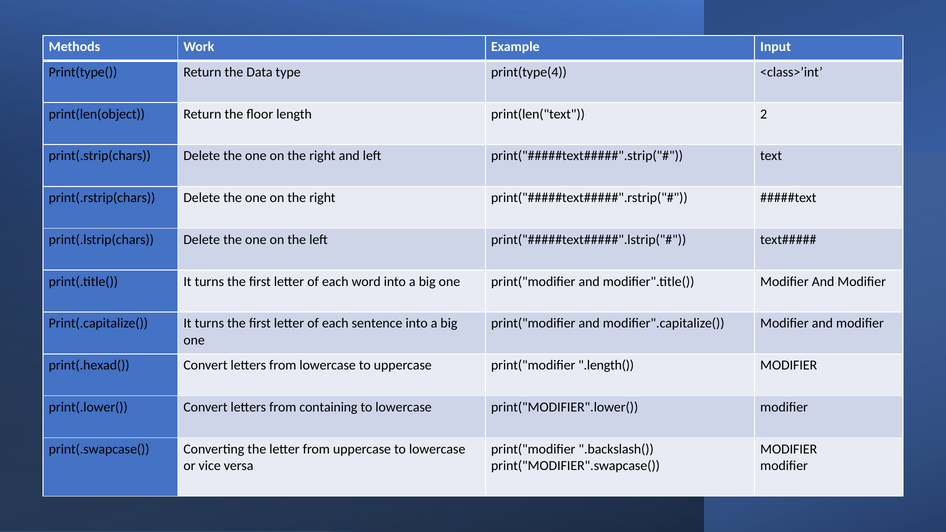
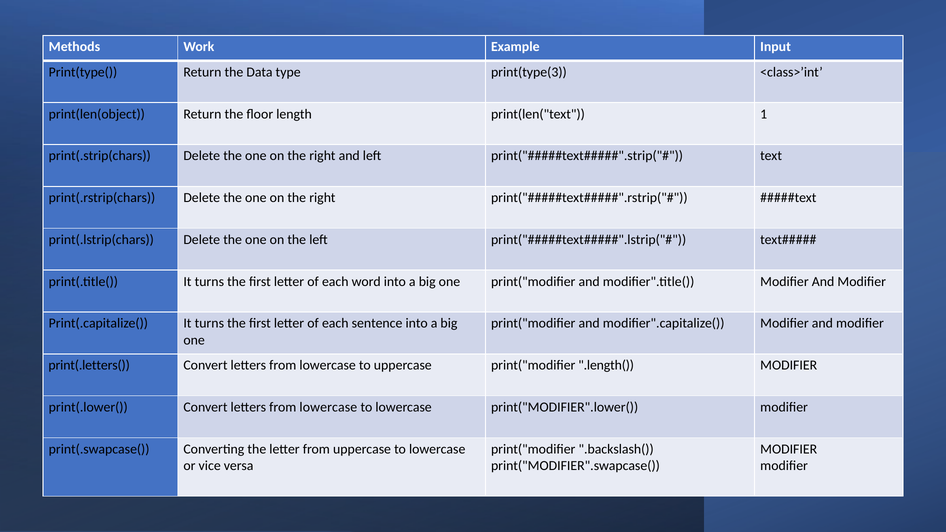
print(type(4: print(type(4 -> print(type(3 (529, 72)
2: 2 -> 1 (764, 114)
print(.hexad(: print(.hexad( -> print(.letters( (89, 365)
containing: containing -> lowercase (328, 407)
